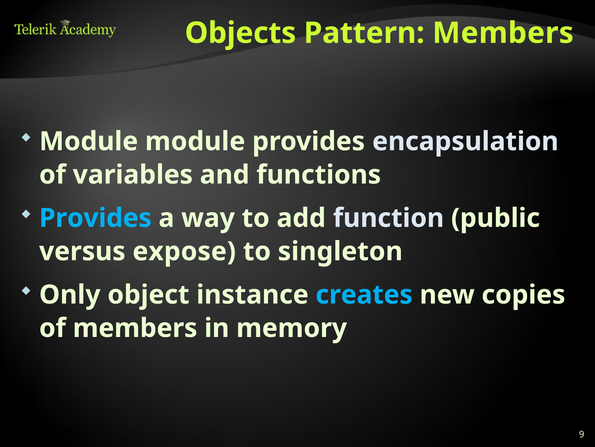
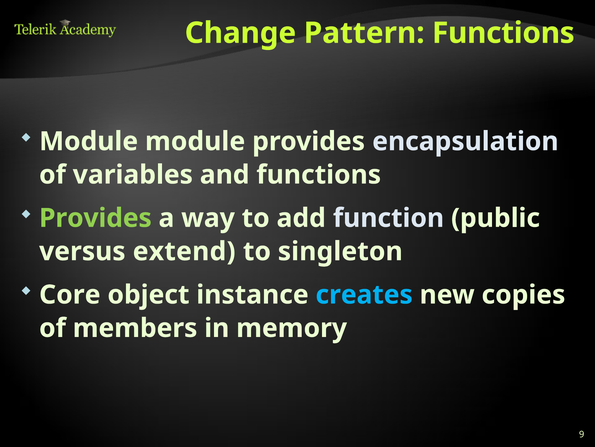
Objects: Objects -> Change (240, 33)
Pattern Members: Members -> Functions (503, 33)
Provides colour: light blue -> light green (95, 218)
expose: expose -> extend (184, 251)
Only: Only -> Core (70, 294)
